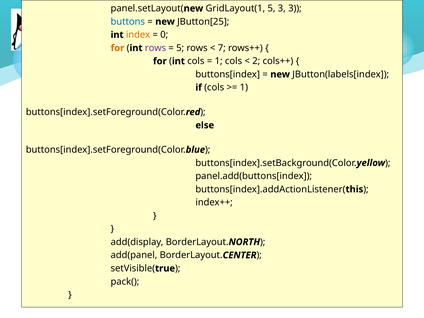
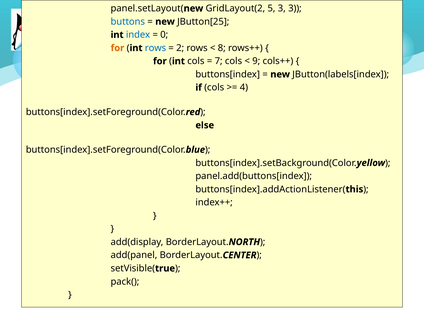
GridLayout(1: GridLayout(1 -> GridLayout(2 (235, 8)
index colour: orange -> blue (138, 35)
rows colour: purple -> blue (156, 48)
5: 5 -> 2 (180, 48)
7: 7 -> 8 (222, 48)
1: 1 -> 7 (219, 61)
2: 2 -> 9 (256, 61)
1: 1 -> 4 (244, 88)
